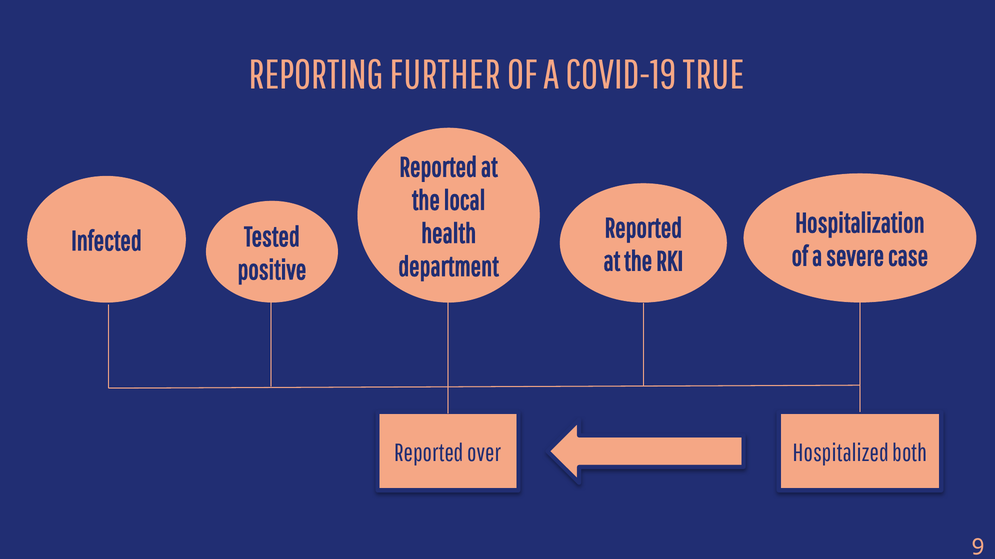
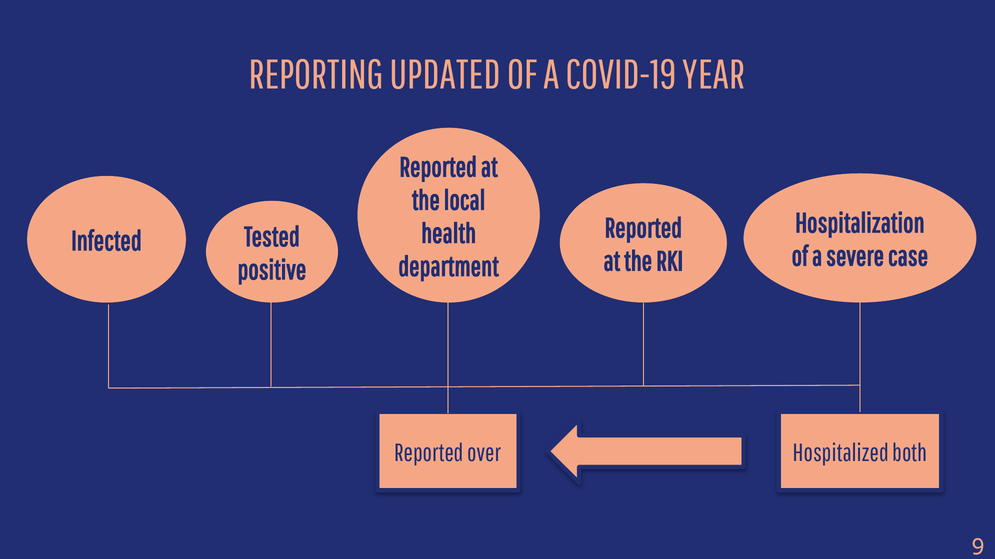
FURTHER: FURTHER -> UPDATED (445, 75)
TRUE: TRUE -> YEAR (714, 75)
